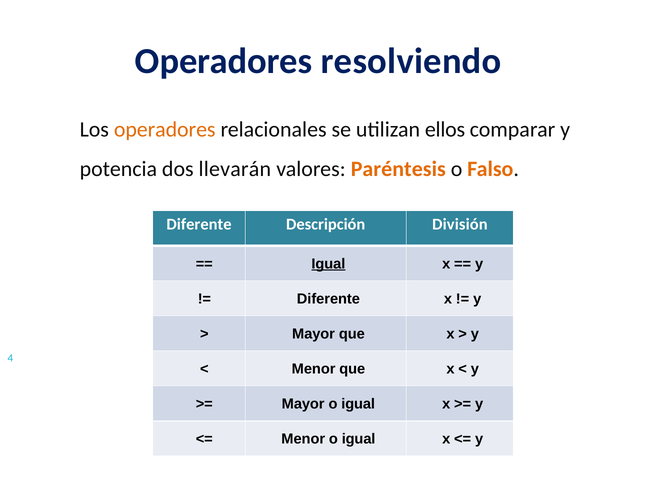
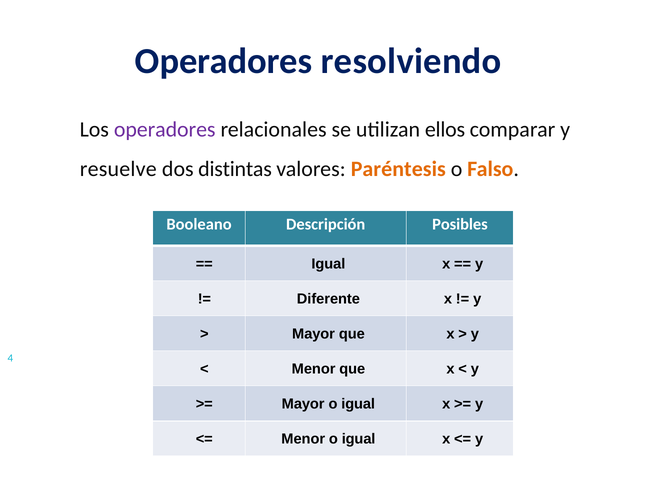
operadores colour: orange -> purple (165, 129)
potencia: potencia -> resuelve (118, 169)
llevarán: llevarán -> distintas (235, 169)
Diferente: Diferente -> Booleano (199, 225)
División: División -> Posibles (460, 225)
Igual underline: present -> none (328, 264)
